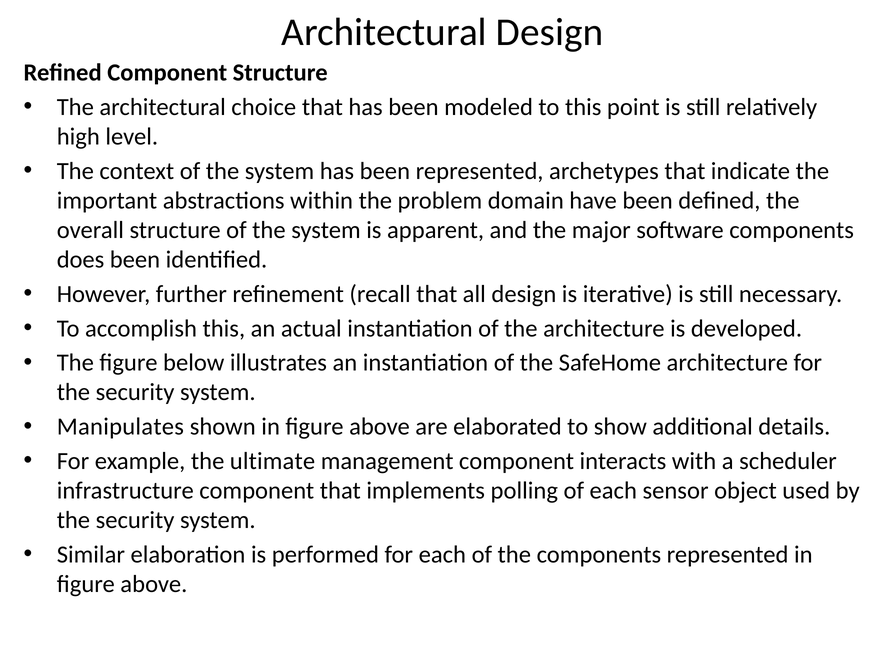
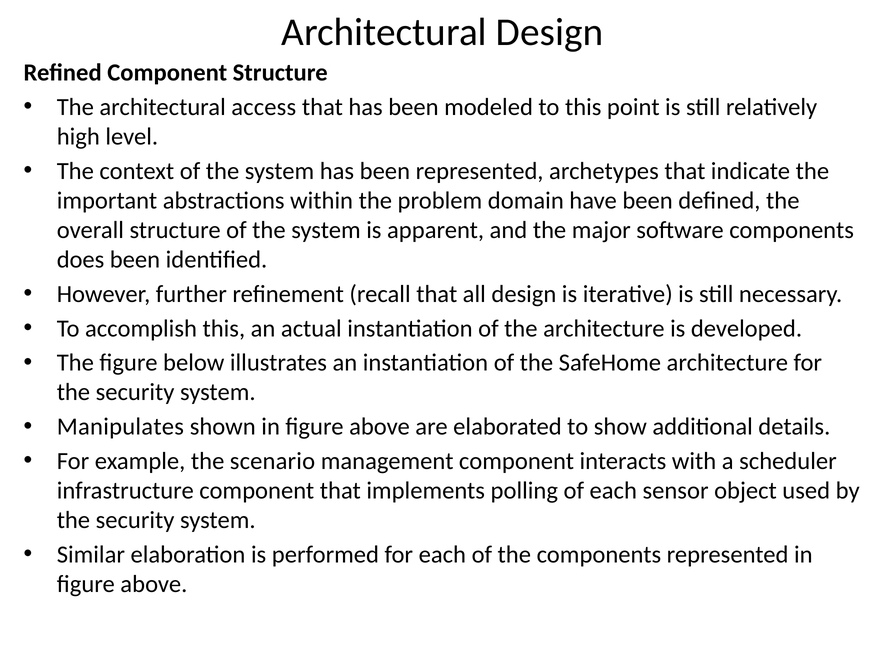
choice: choice -> access (264, 107)
ultimate: ultimate -> scenario (272, 461)
